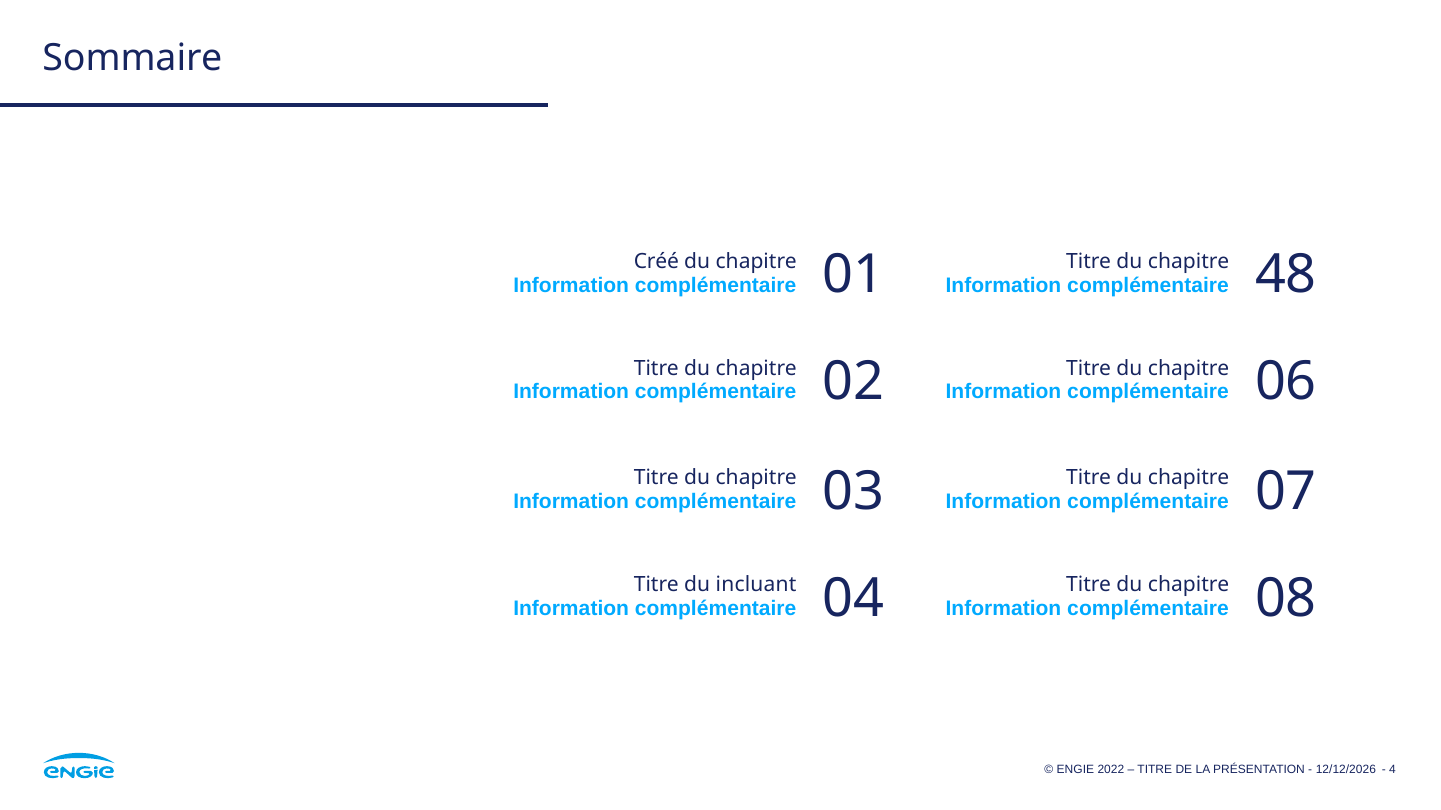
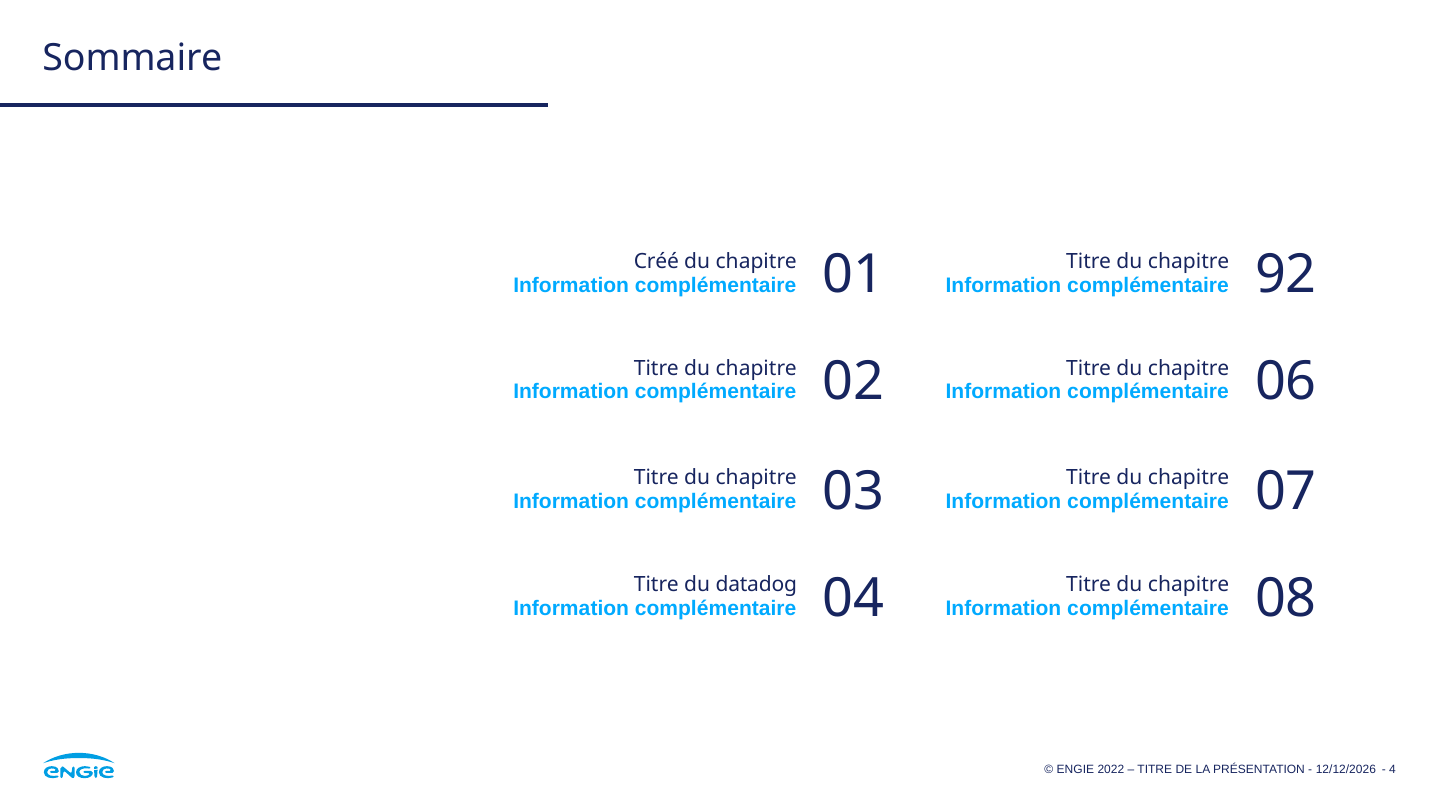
48: 48 -> 92 (1286, 275)
incluant: incluant -> datadog (756, 585)
